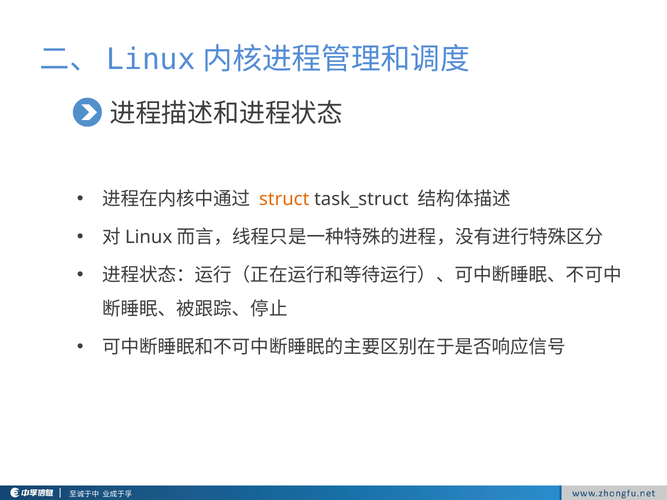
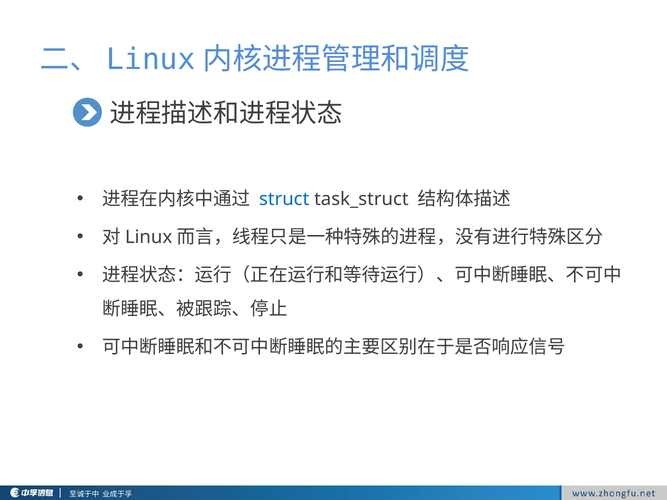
struct colour: orange -> blue (284, 199)
